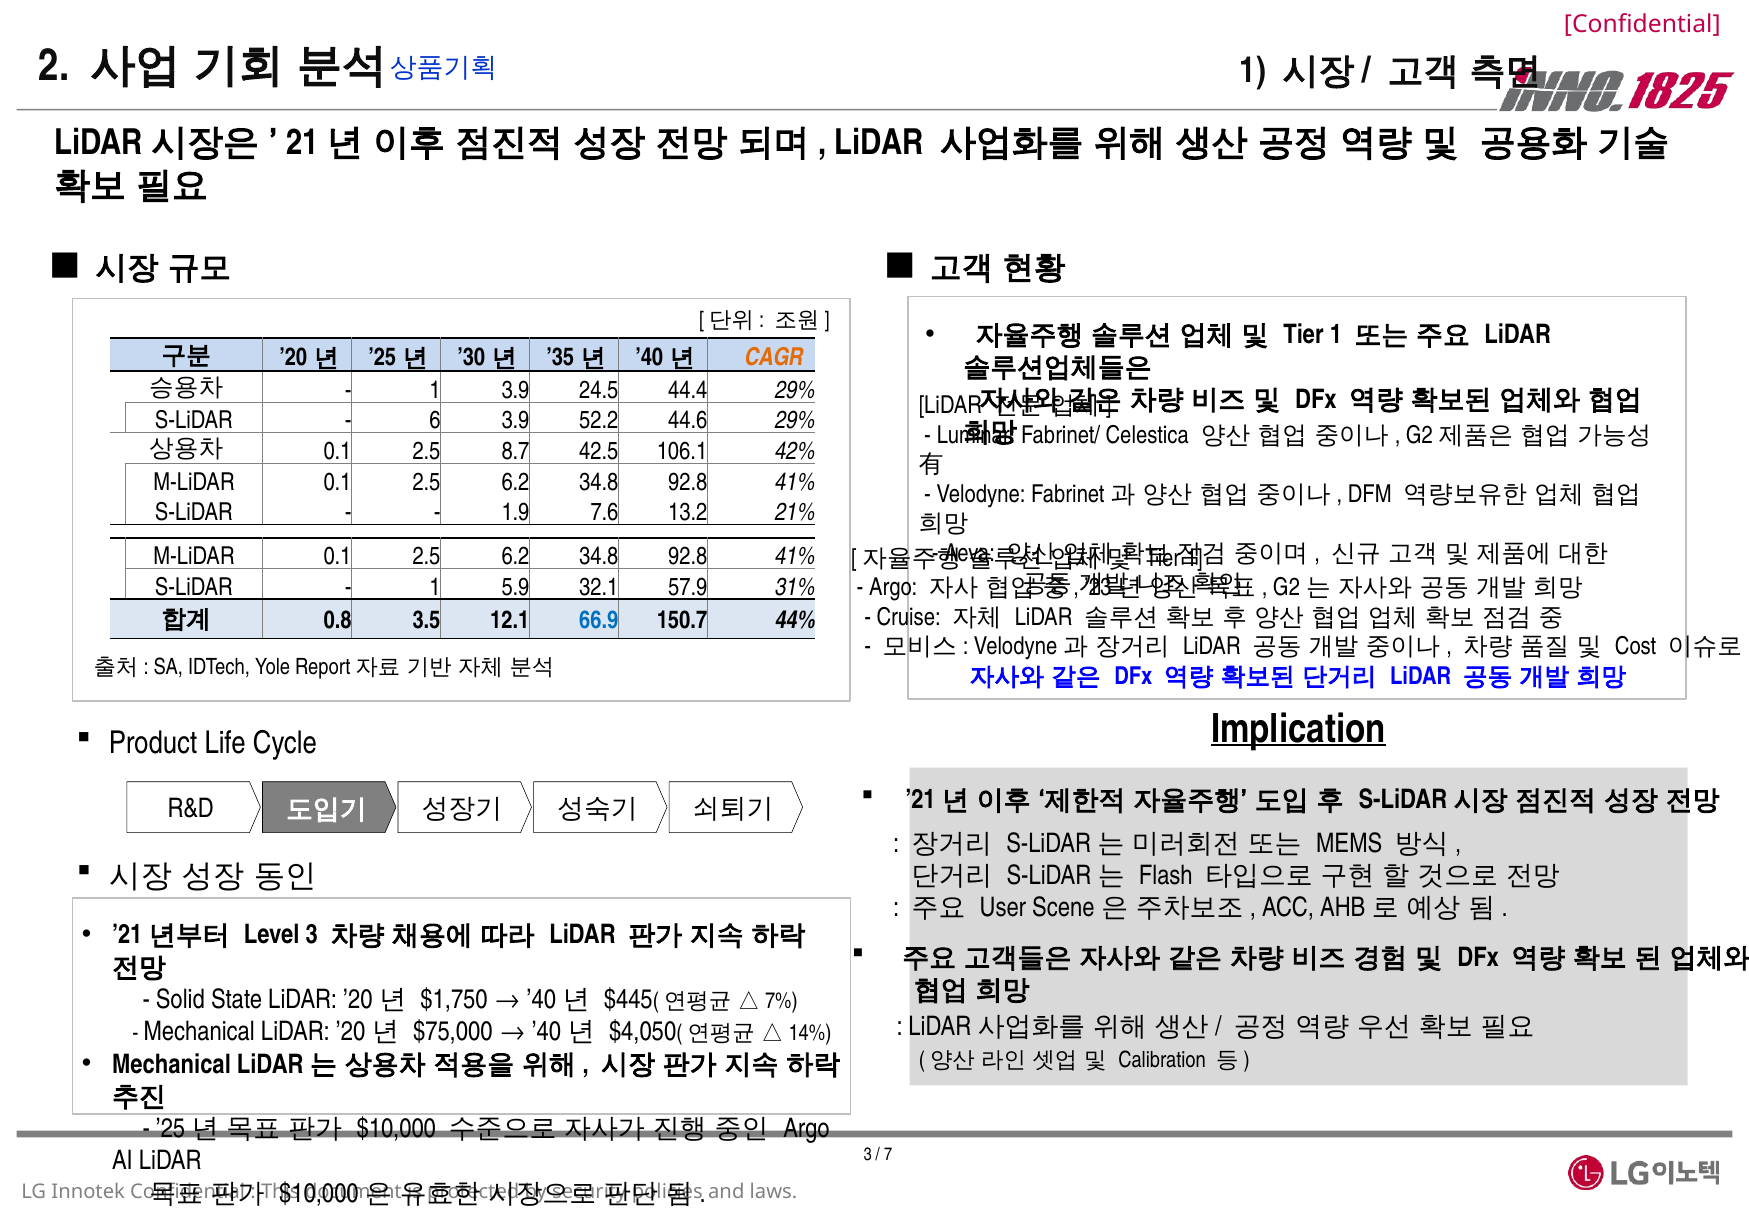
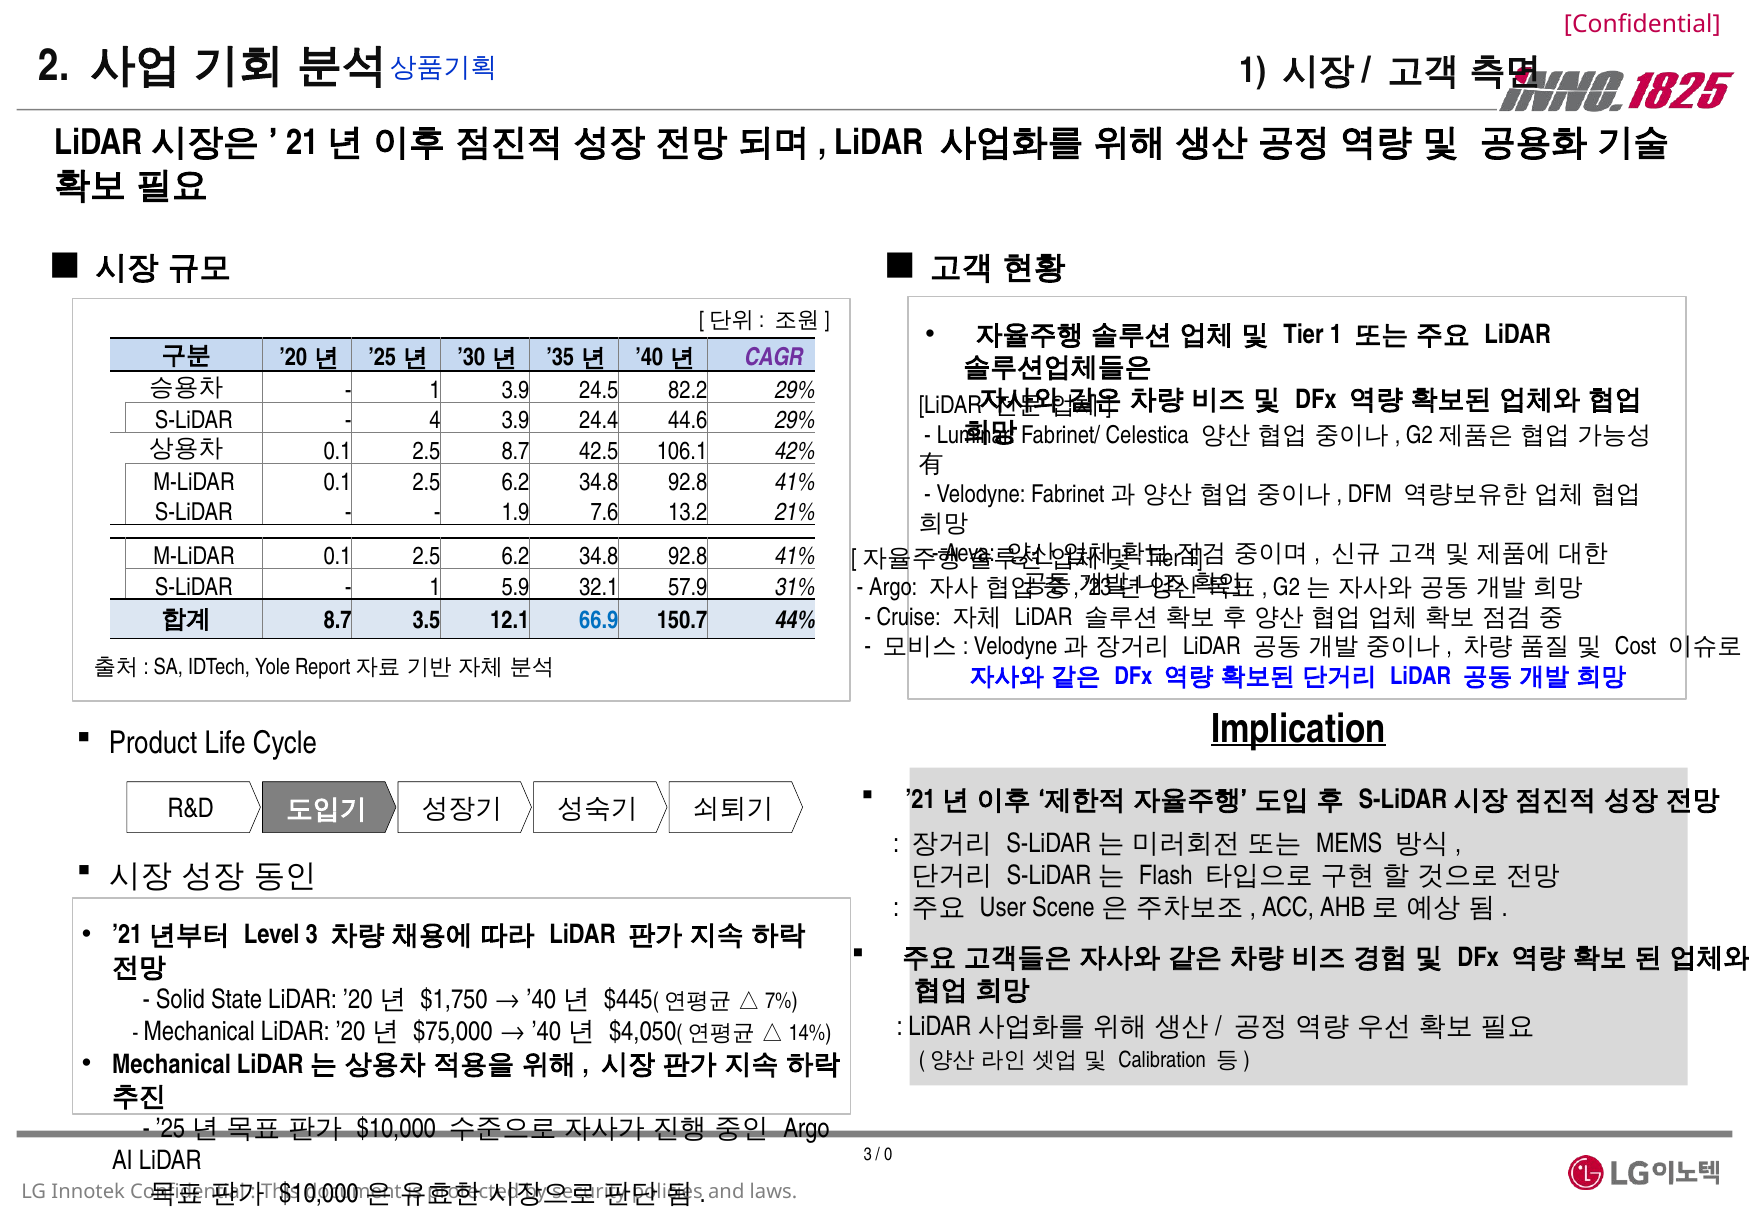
CAGR colour: orange -> purple (774, 358)
44.4: 44.4 -> 82.2 (688, 390)
6: 6 -> 4 (435, 421)
52.2: 52.2 -> 24.4 (599, 421)
0.8: 0.8 -> 8.7 (338, 620)
7: 7 -> 0 (888, 1154)
